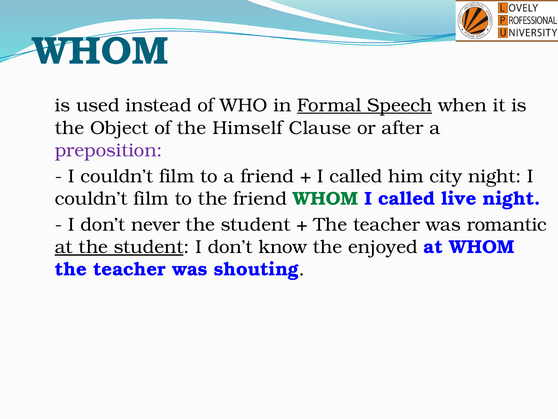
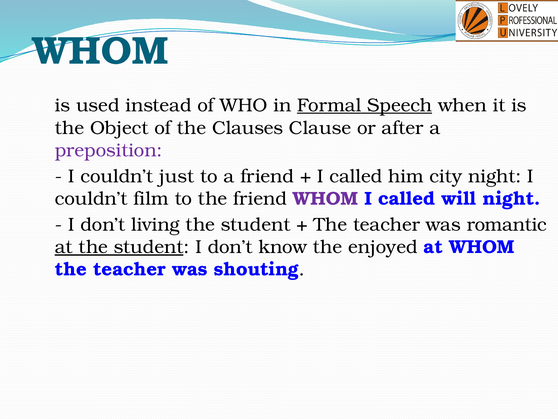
Himself: Himself -> Clauses (248, 128)
film: film -> just (177, 176)
WHOM colour: green -> purple (326, 198)
live: live -> will (459, 198)
never: never -> living (155, 224)
